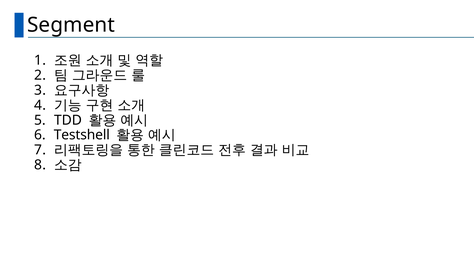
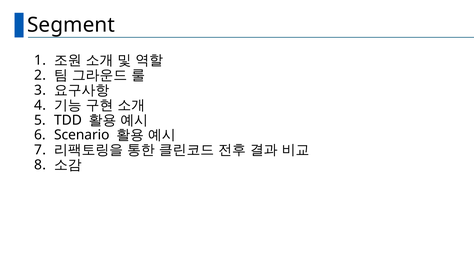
Testshell: Testshell -> Scenario (82, 135)
